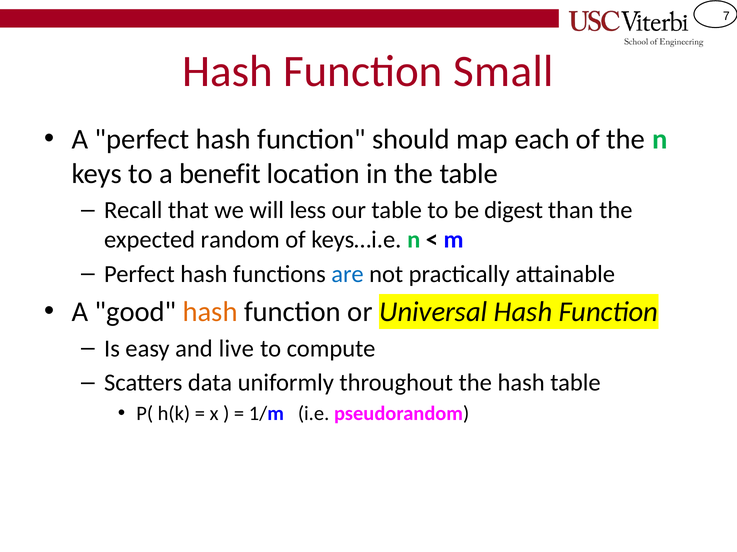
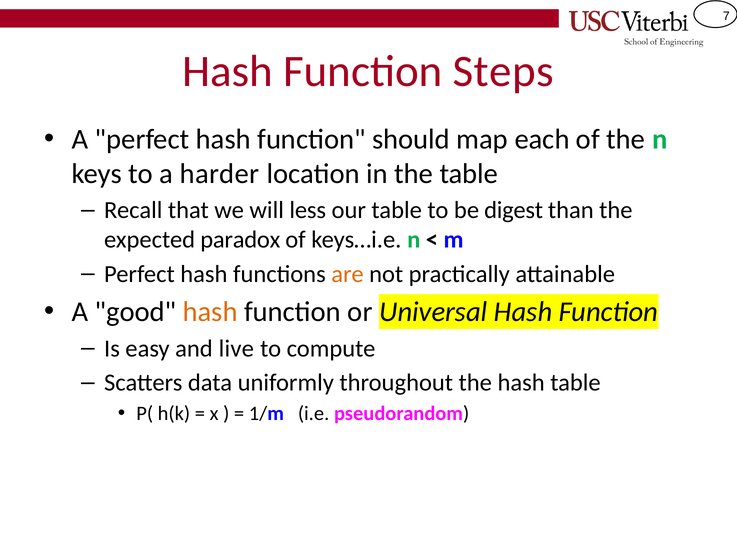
Small: Small -> Steps (503, 71)
benefit: benefit -> harder (220, 174)
random: random -> paradox (240, 240)
are colour: blue -> orange (348, 274)
